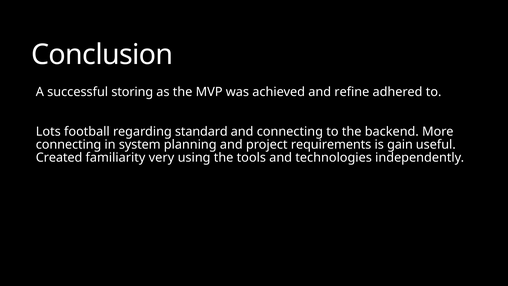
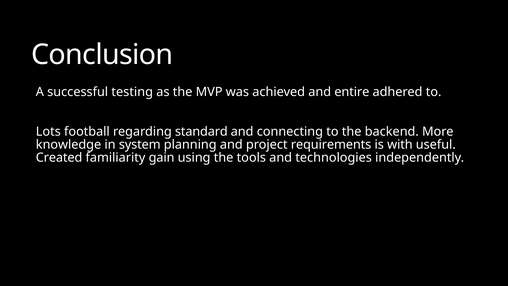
storing: storing -> testing (132, 92)
refine: refine -> entire (352, 92)
connecting: connecting -> knowledge (69, 145)
gain: gain -> with (400, 145)
very: very -> gain (162, 157)
